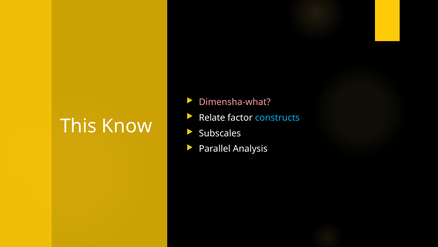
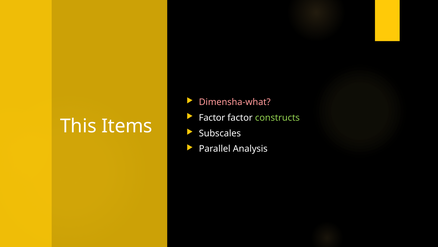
Relate: Relate -> Factor (212, 118)
constructs colour: light blue -> light green (277, 118)
Know: Know -> Items (127, 126)
